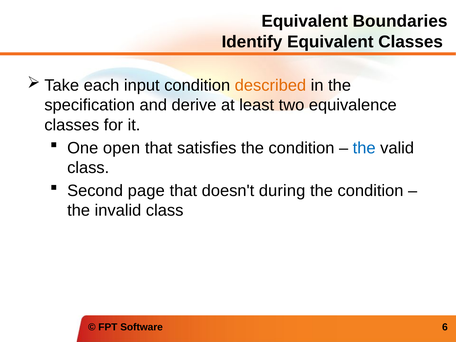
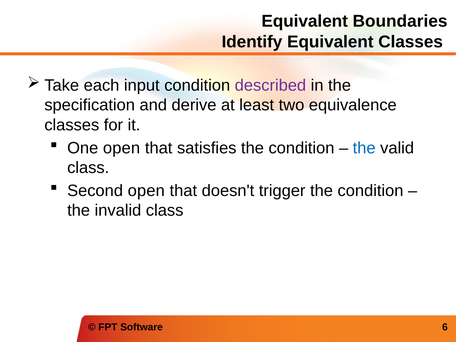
described colour: orange -> purple (270, 85)
Second page: page -> open (146, 191)
during: during -> trigger (282, 191)
